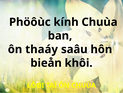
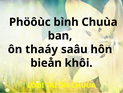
kính: kính -> bình (66, 22)
